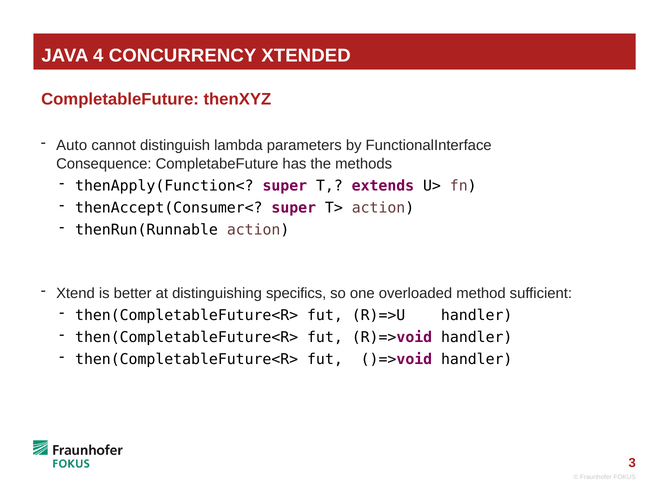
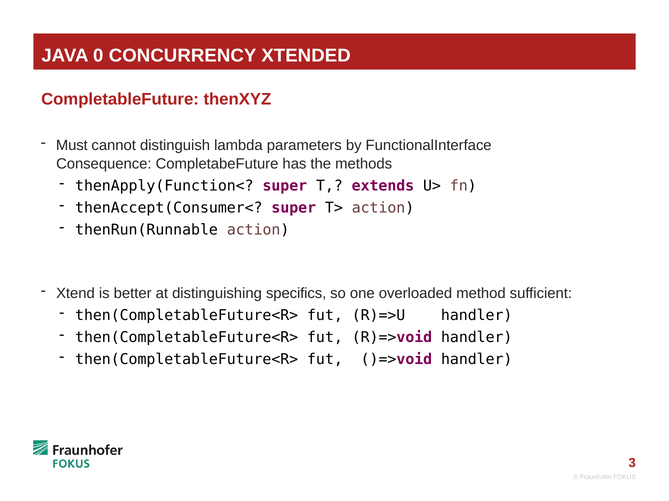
4: 4 -> 0 (98, 56)
Auto: Auto -> Must (72, 145)
